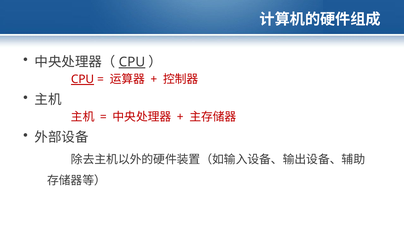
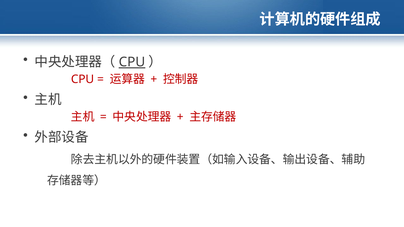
CPU underline: present -> none (83, 80)
